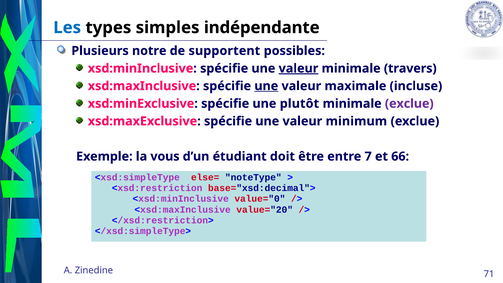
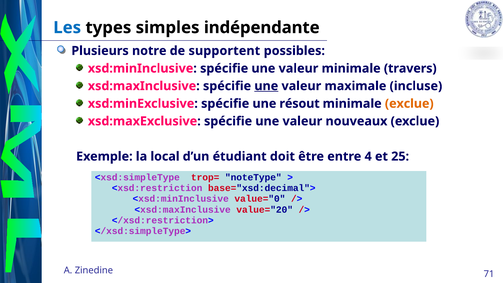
valeur underline: present -> none (298, 68)
plutôt: plutôt -> résout (300, 104)
exclue colour: purple -> orange (409, 104)
minimum: minimum -> nouveaux (356, 121)
vous: vous -> local (165, 156)
7: 7 -> 4 (368, 156)
66: 66 -> 25 (400, 156)
else=: else= -> trop= (205, 177)
